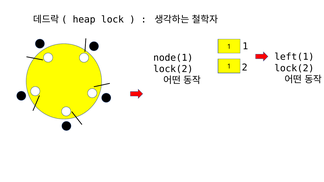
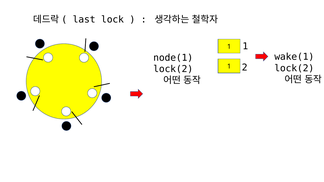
heap: heap -> last (84, 20)
left(1: left(1 -> wake(1 (294, 57)
